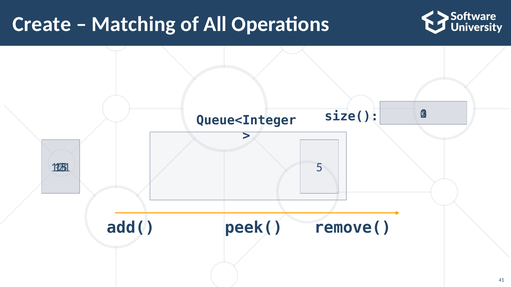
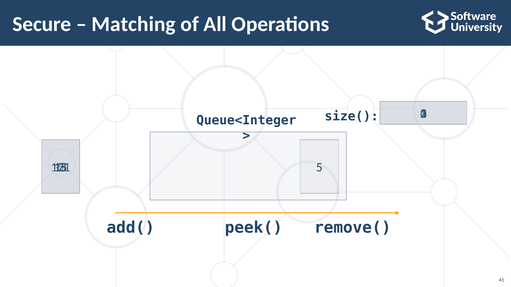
Create: Create -> Secure (42, 24)
